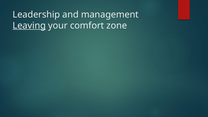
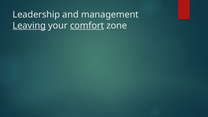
comfort underline: none -> present (87, 26)
